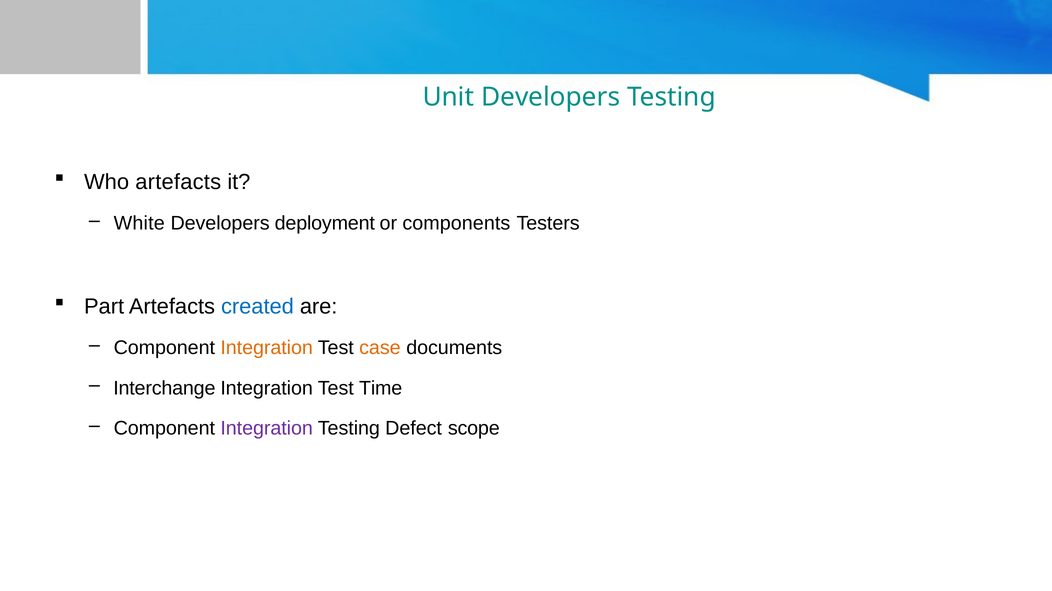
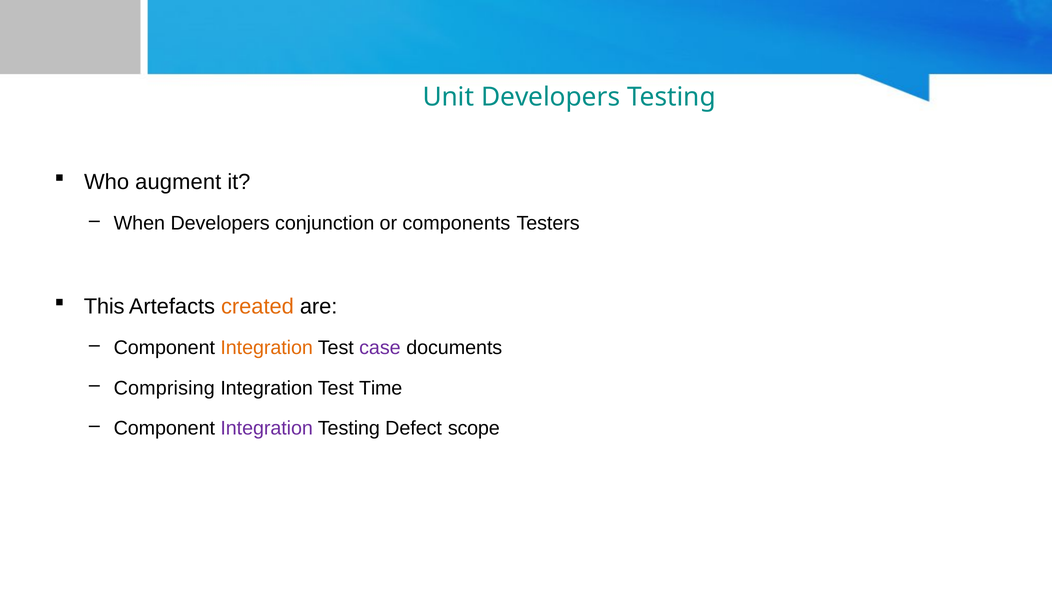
Who artefacts: artefacts -> augment (178, 182)
White: White -> When (139, 224)
deployment: deployment -> conjunction (325, 224)
Part: Part -> This (104, 307)
created colour: blue -> orange (257, 307)
case colour: orange -> purple (380, 348)
Interchange: Interchange -> Comprising (164, 389)
